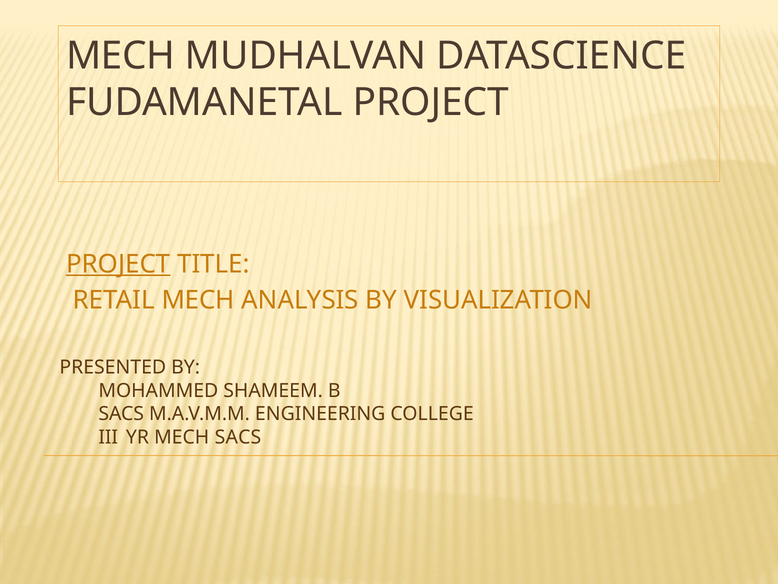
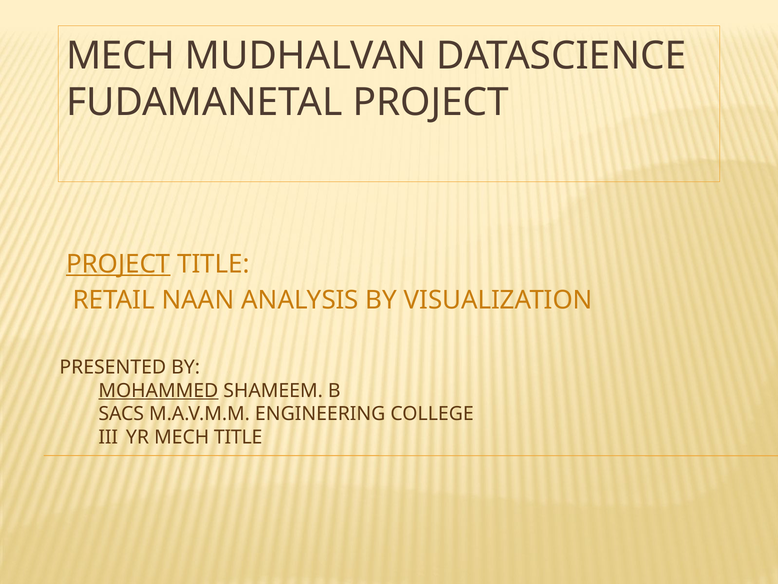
RETAIL MECH: MECH -> NAAN (198, 300)
MOHAMMED underline: none -> present (158, 390)
MECH SACS: SACS -> TITLE (238, 437)
